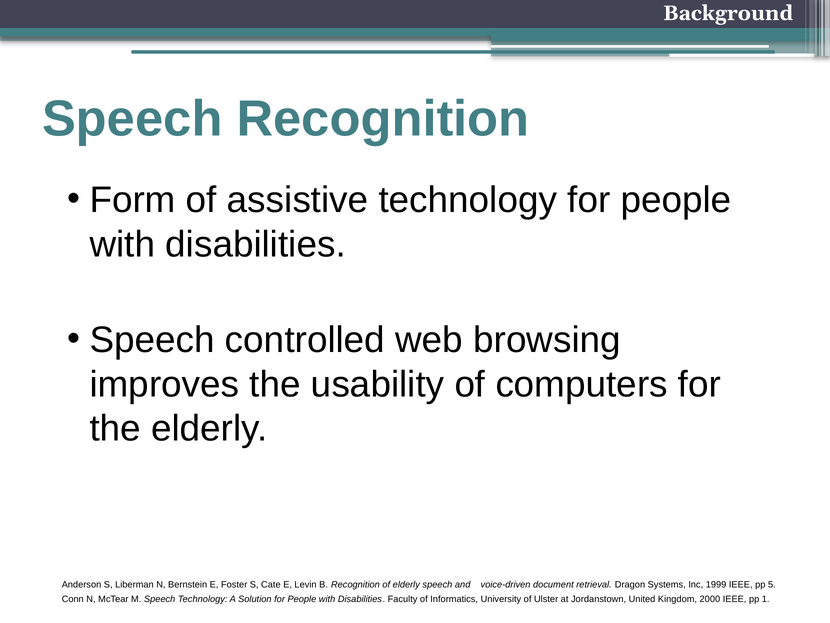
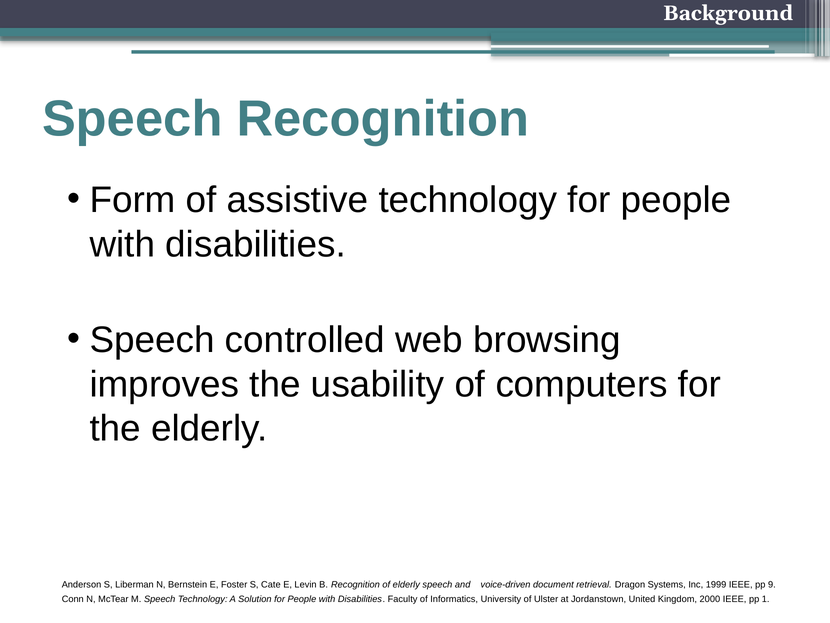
5: 5 -> 9 (772, 584)
